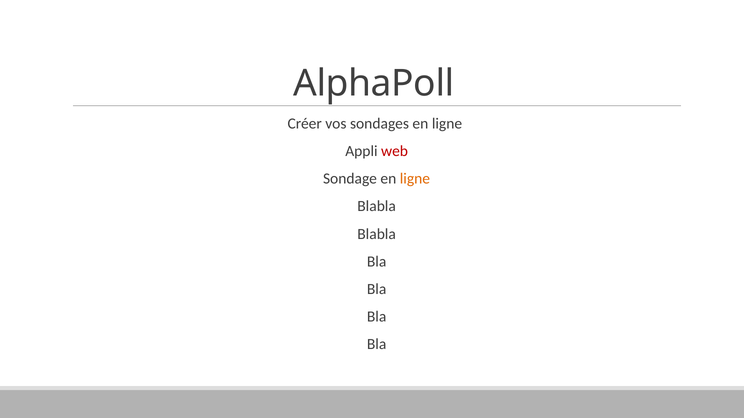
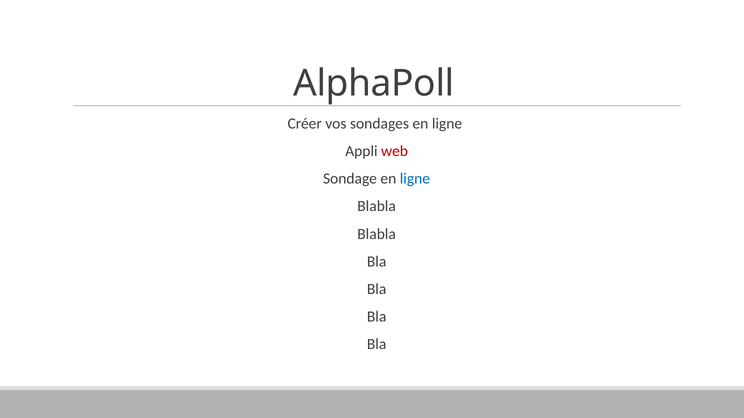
ligne colour: orange -> blue (415, 179)
